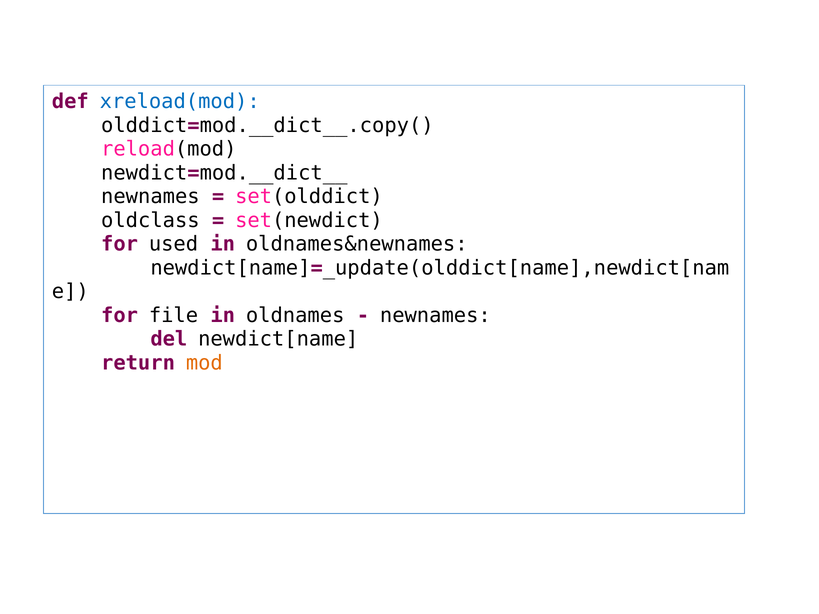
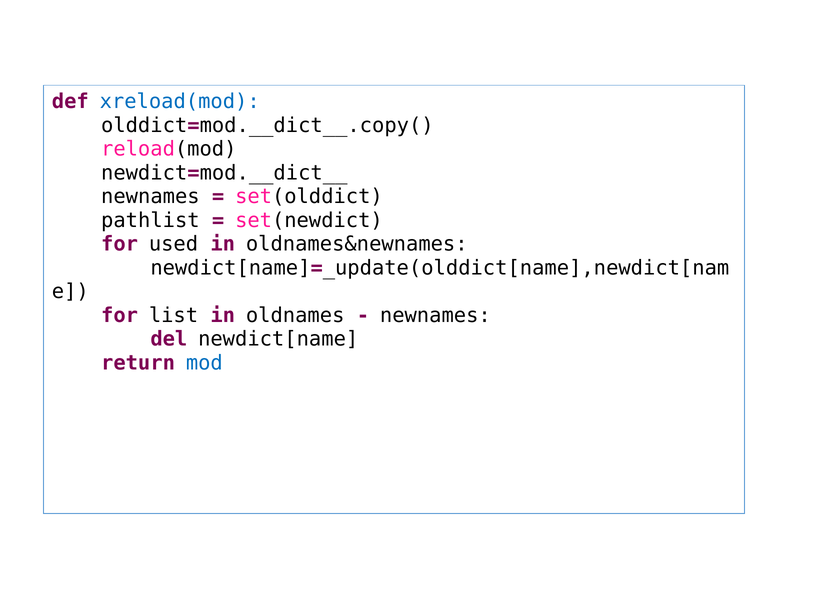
oldclass: oldclass -> pathlist (150, 220)
file: file -> list (174, 315)
mod colour: orange -> blue (204, 363)
